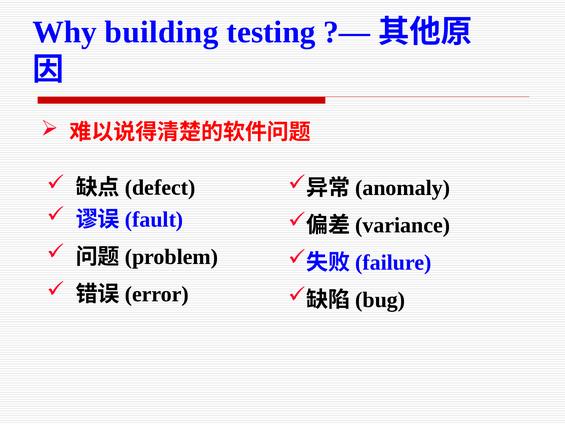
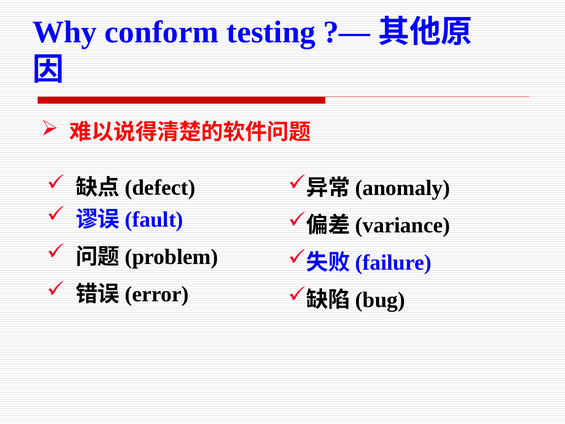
building: building -> conform (162, 32)
